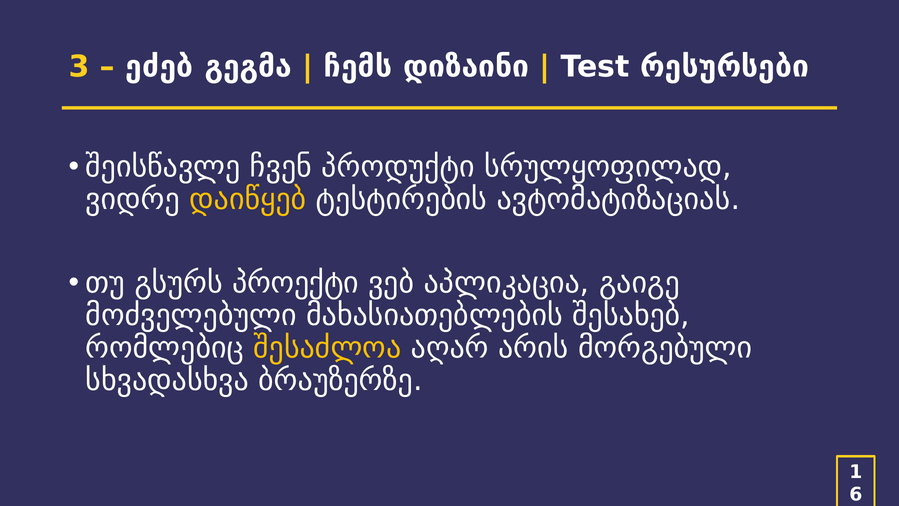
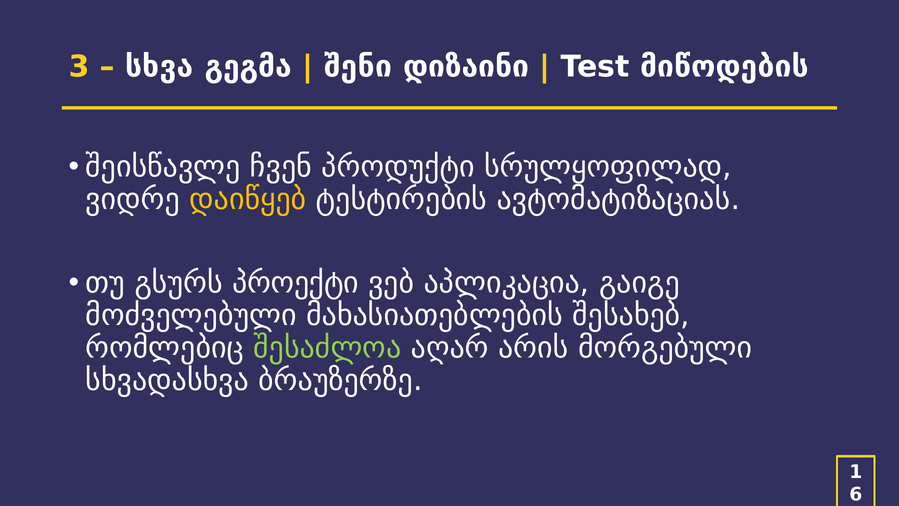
ეძებ: ეძებ -> სხვა (159, 67)
ჩემს: ჩემს -> შენი (358, 67)
რესურსები: რესურსები -> მიწოდების (725, 67)
შესაძლოა colour: yellow -> light green (327, 348)
